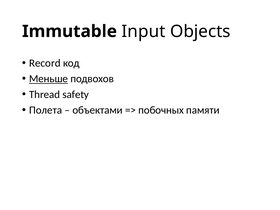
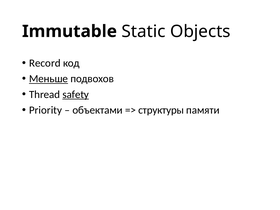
Input: Input -> Static (144, 31)
safety underline: none -> present (76, 94)
Полета: Полета -> Priority (46, 110)
побочных: побочных -> структуры (161, 110)
